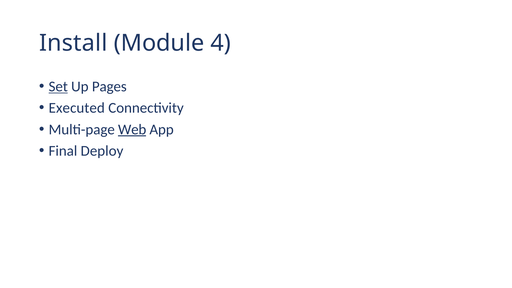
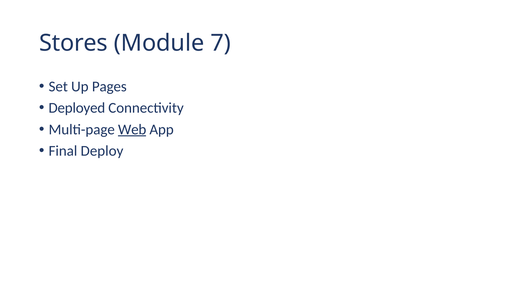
Install: Install -> Stores (73, 43)
4: 4 -> 7 (221, 43)
Set underline: present -> none (58, 87)
Executed: Executed -> Deployed (77, 108)
